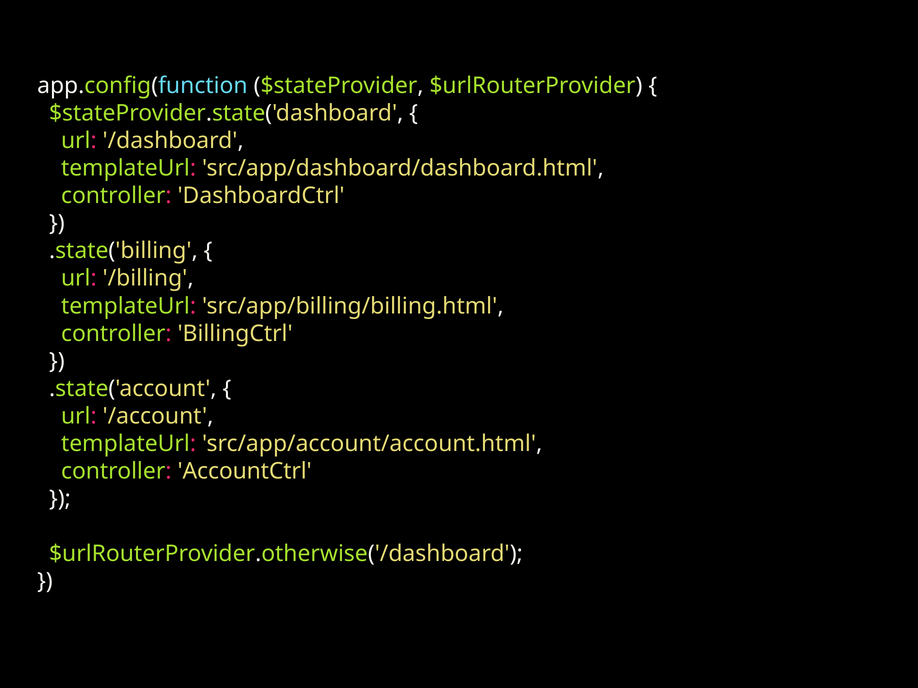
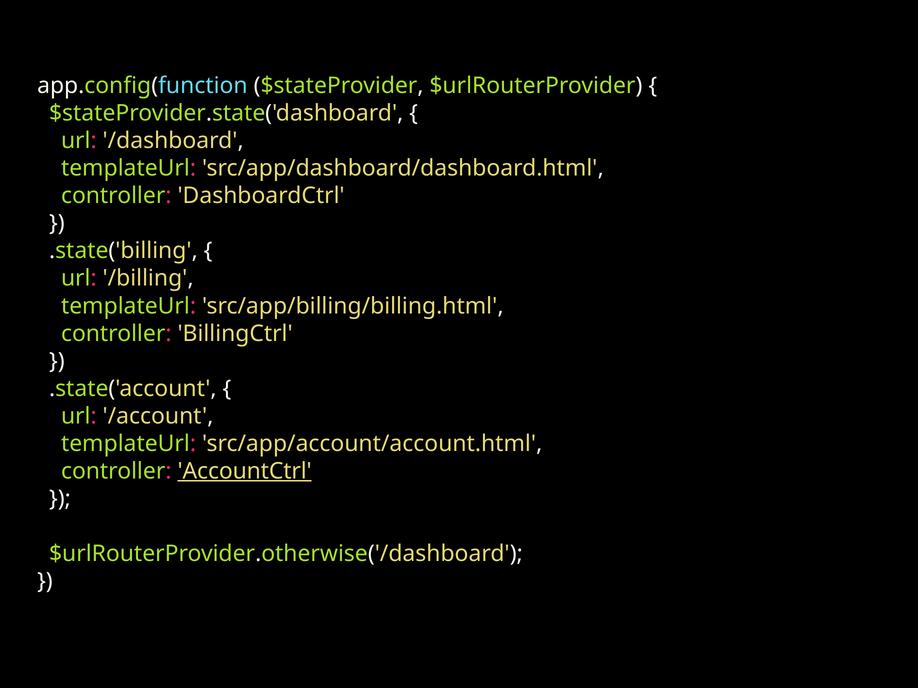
AccountCtrl underline: none -> present (245, 471)
